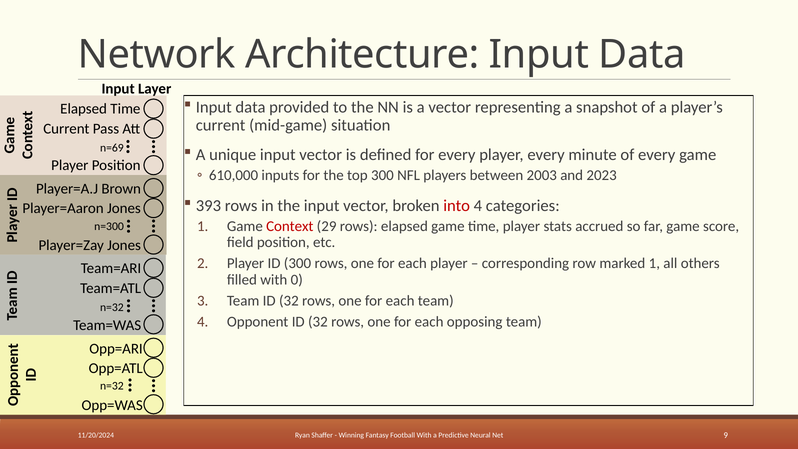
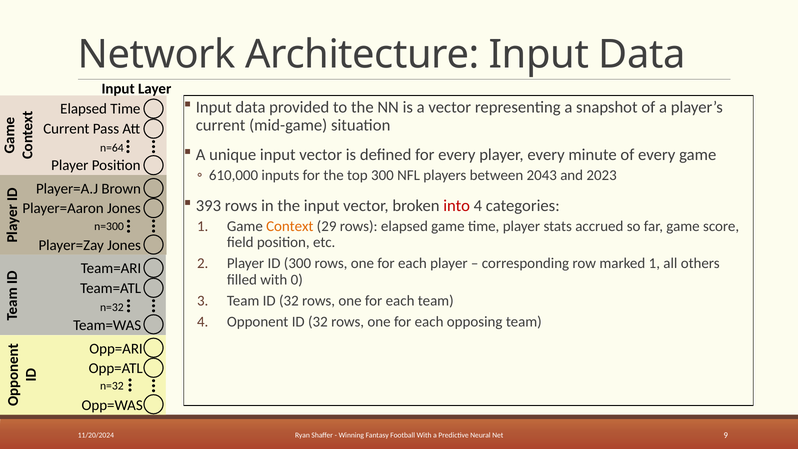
n=69: n=69 -> n=64 (112, 148)
2003: 2003 -> 2043 (542, 175)
Context colour: red -> orange (290, 226)
